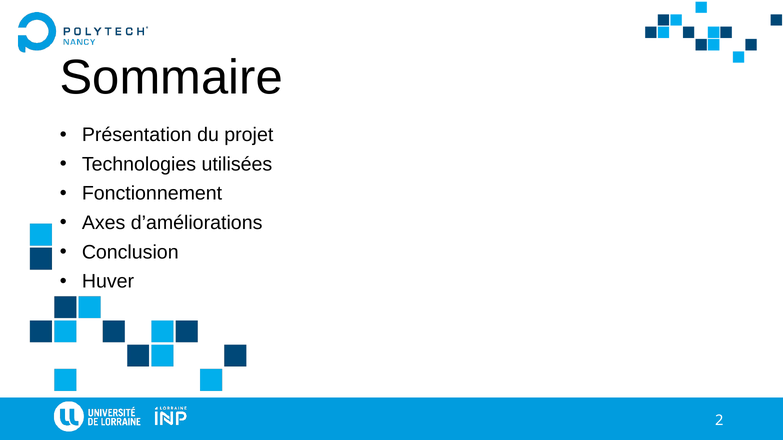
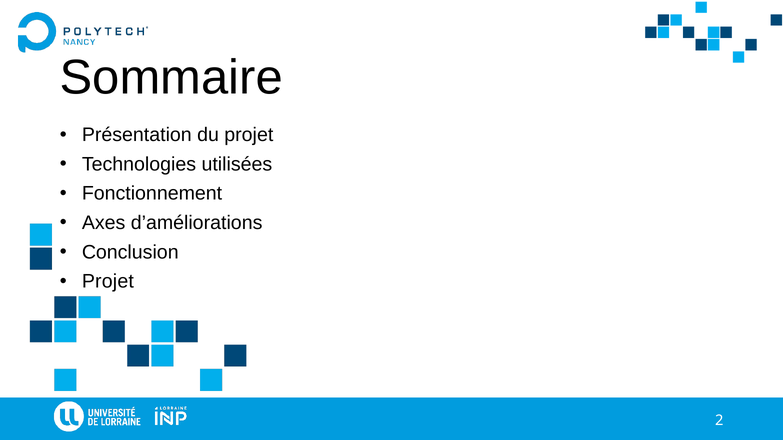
Huver: Huver -> Projet (108, 282)
